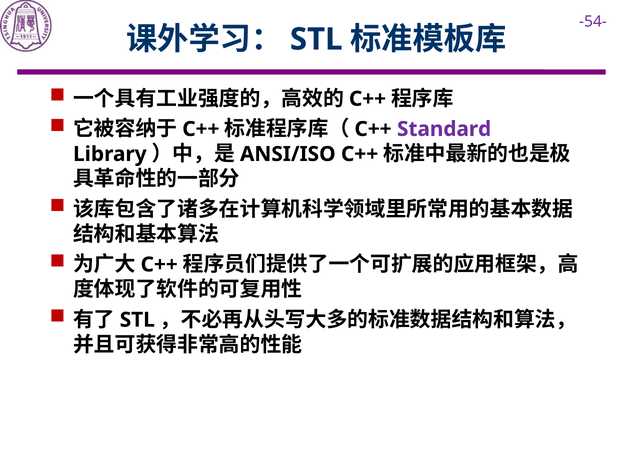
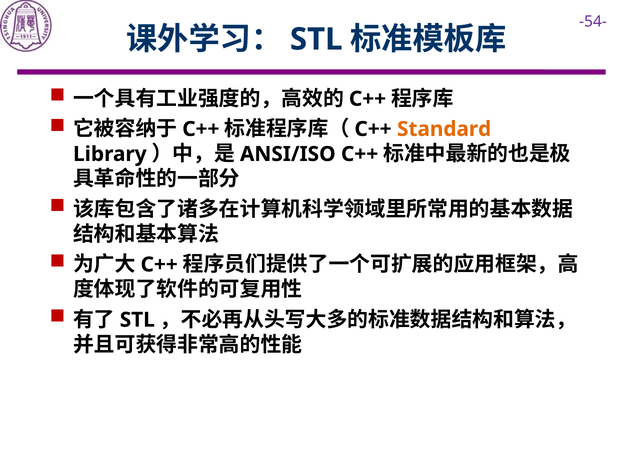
Standard colour: purple -> orange (444, 129)
